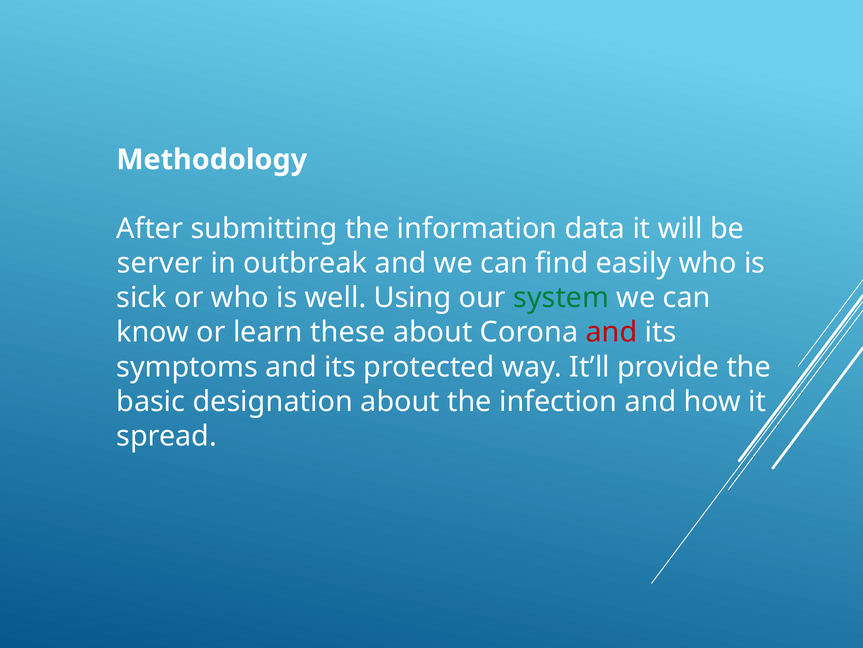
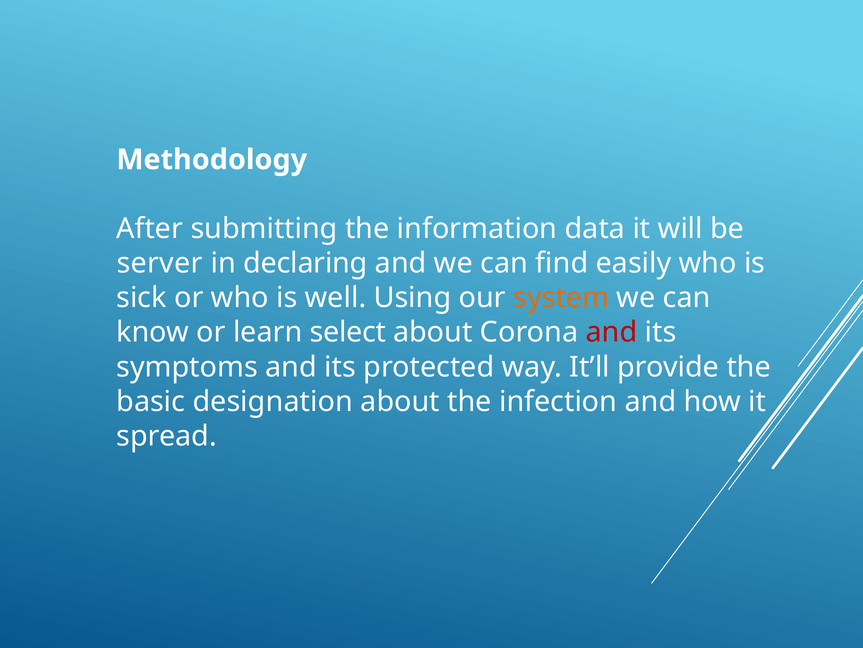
outbreak: outbreak -> declaring (305, 263)
system colour: green -> orange (561, 298)
these: these -> select (348, 332)
